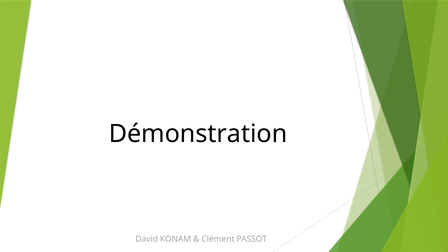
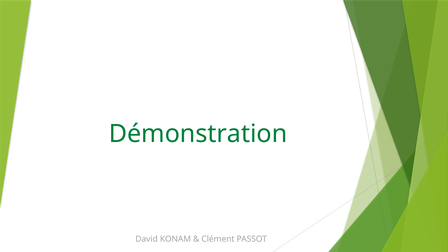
Démonstration colour: black -> green (198, 134)
